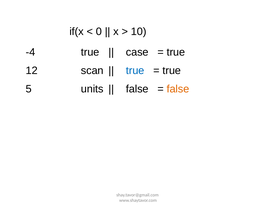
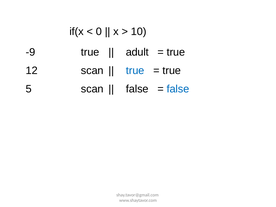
-4: -4 -> -9 (30, 52)
case: case -> adult (137, 52)
5 units: units -> scan (92, 89)
false colour: orange -> blue (178, 89)
